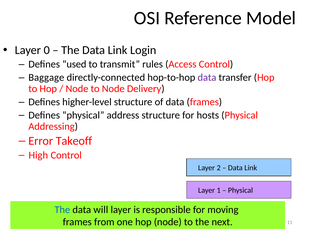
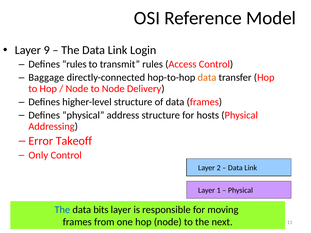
0: 0 -> 9 (47, 50)
Defines used: used -> rules (74, 64)
data colour: purple -> orange (207, 78)
High: High -> Only (38, 155)
will: will -> bits (101, 210)
